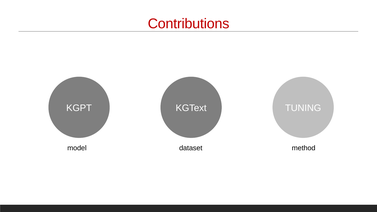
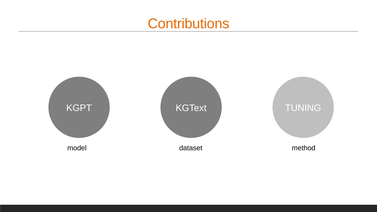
Contributions colour: red -> orange (189, 24)
